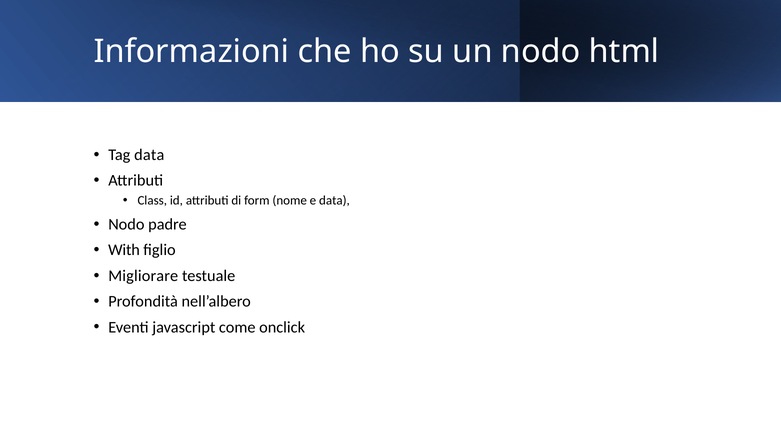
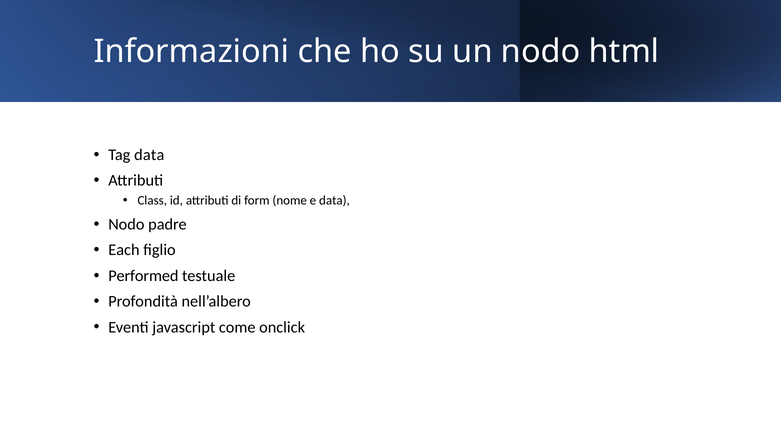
With: With -> Each (124, 250)
Migliorare: Migliorare -> Performed (143, 276)
